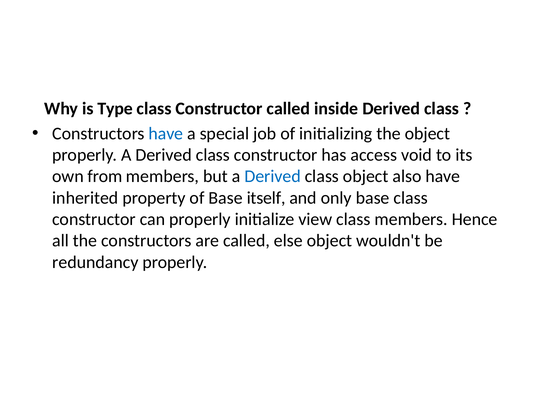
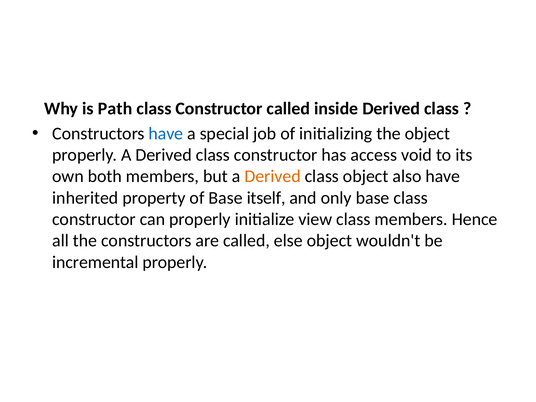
Type: Type -> Path (115, 108)
from: from -> both (105, 176)
Derived colour: blue -> orange (273, 176)
redundancy: redundancy -> incremental (95, 262)
